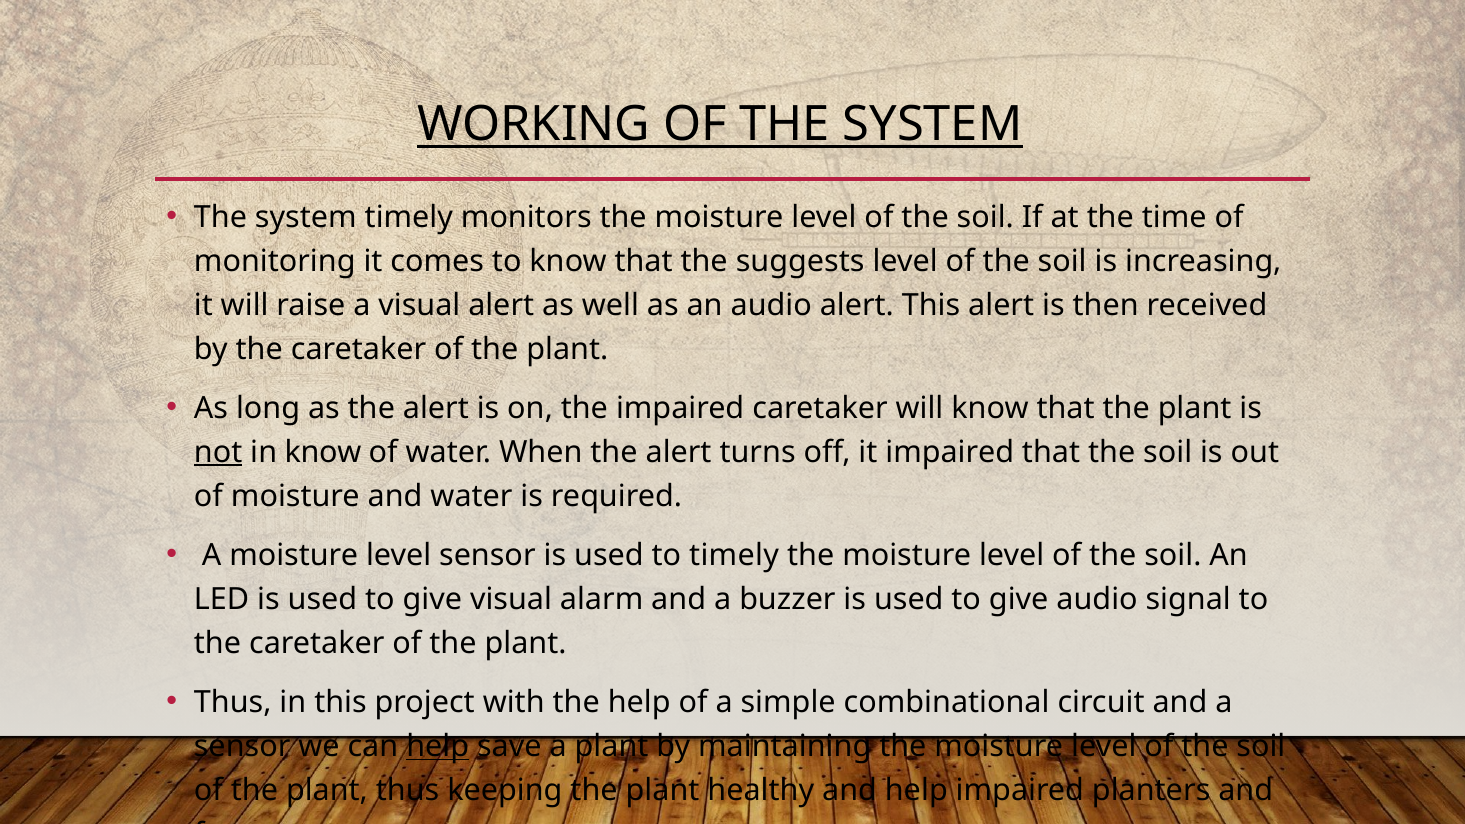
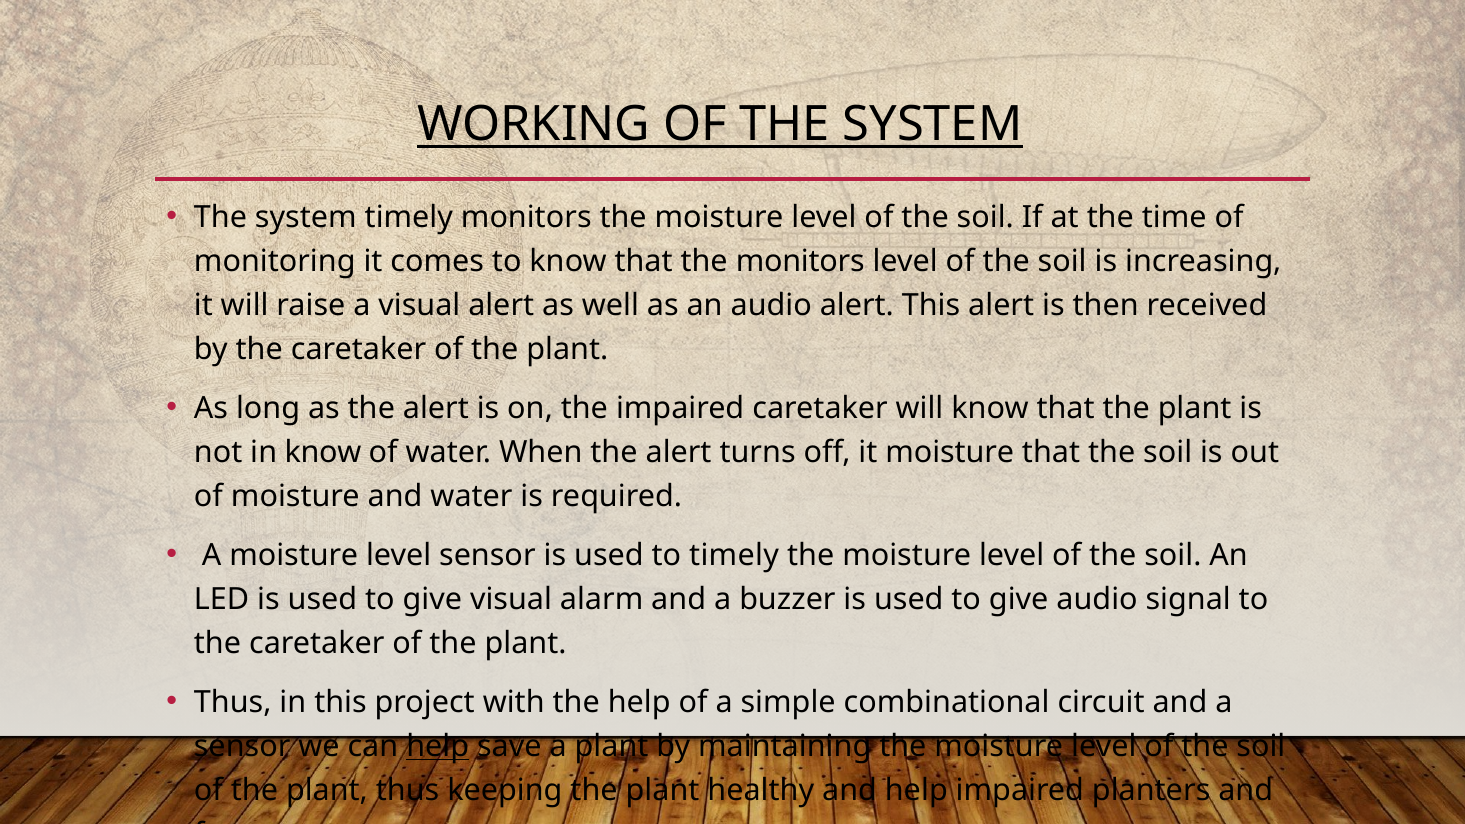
the suggests: suggests -> monitors (800, 261)
not underline: present -> none (218, 452)
it impaired: impaired -> moisture (950, 452)
